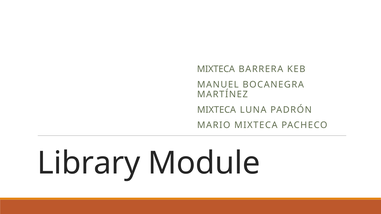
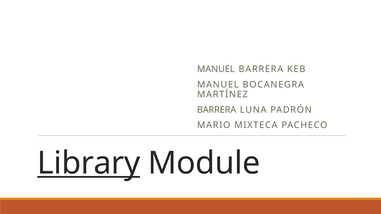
MIXTECA: MIXTECA -> MANUEL (216, 69)
MIXTECA: MIXTECA -> BARRERA (217, 110)
Library underline: none -> present (89, 163)
